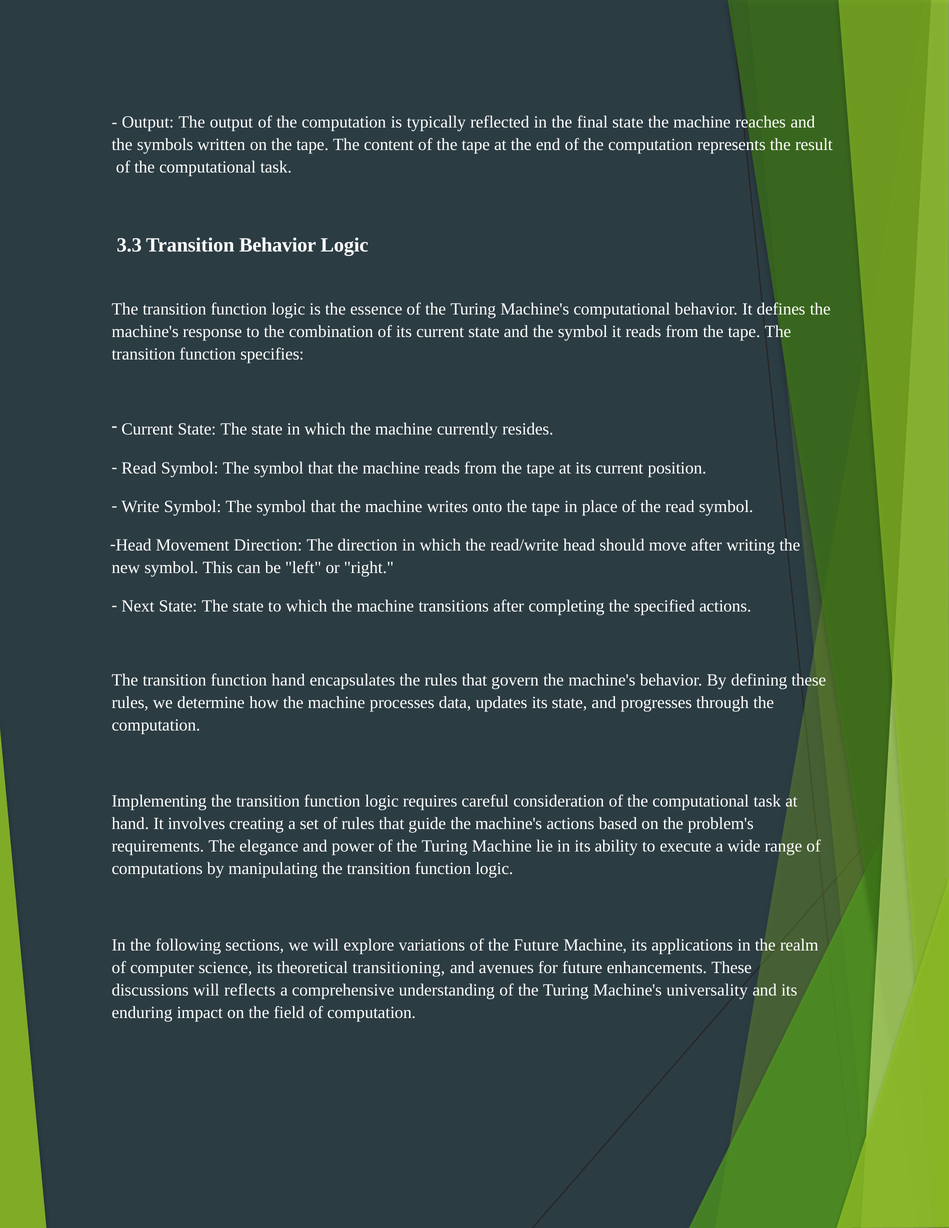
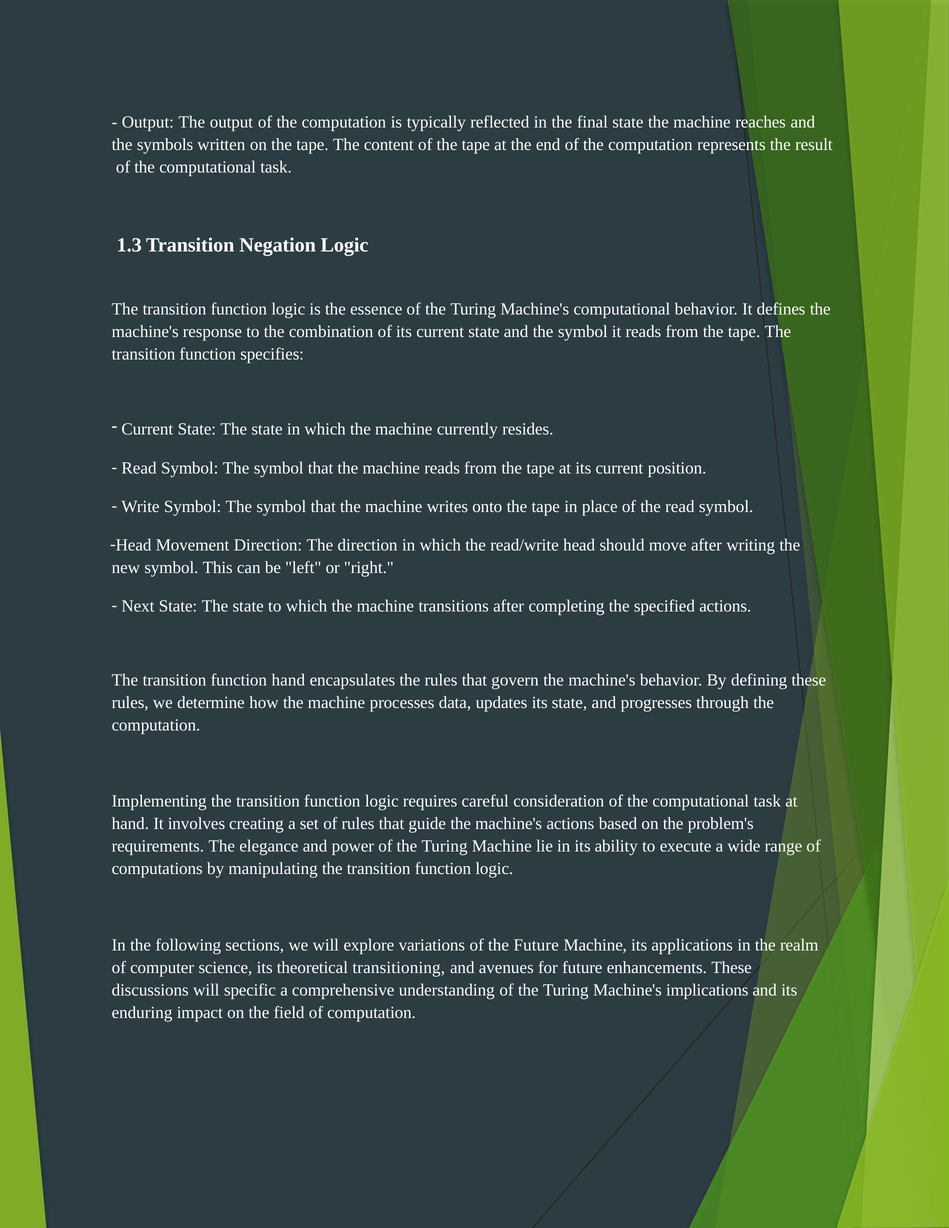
3.3: 3.3 -> 1.3 (129, 245)
Transition Behavior: Behavior -> Negation (278, 245)
reflects: reflects -> specific (250, 990)
universality: universality -> implications (707, 990)
